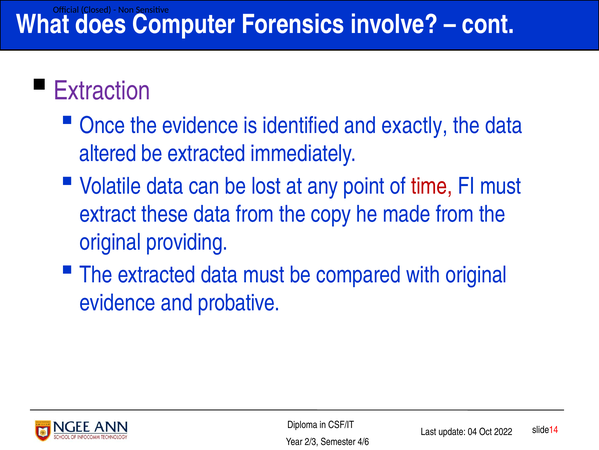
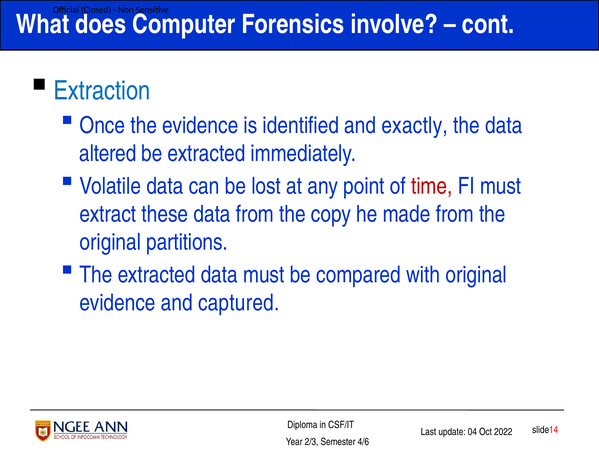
Extraction colour: purple -> blue (102, 91)
providing: providing -> partitions (187, 242)
probative: probative -> captured (239, 302)
